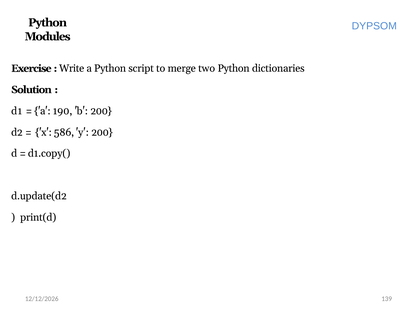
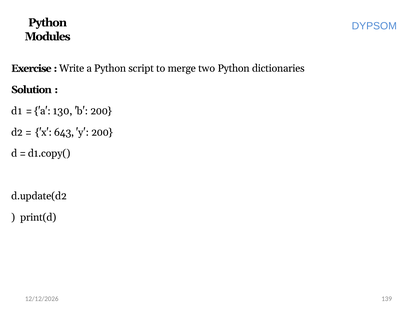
190: 190 -> 130 (63, 111)
586: 586 -> 643 (64, 132)
